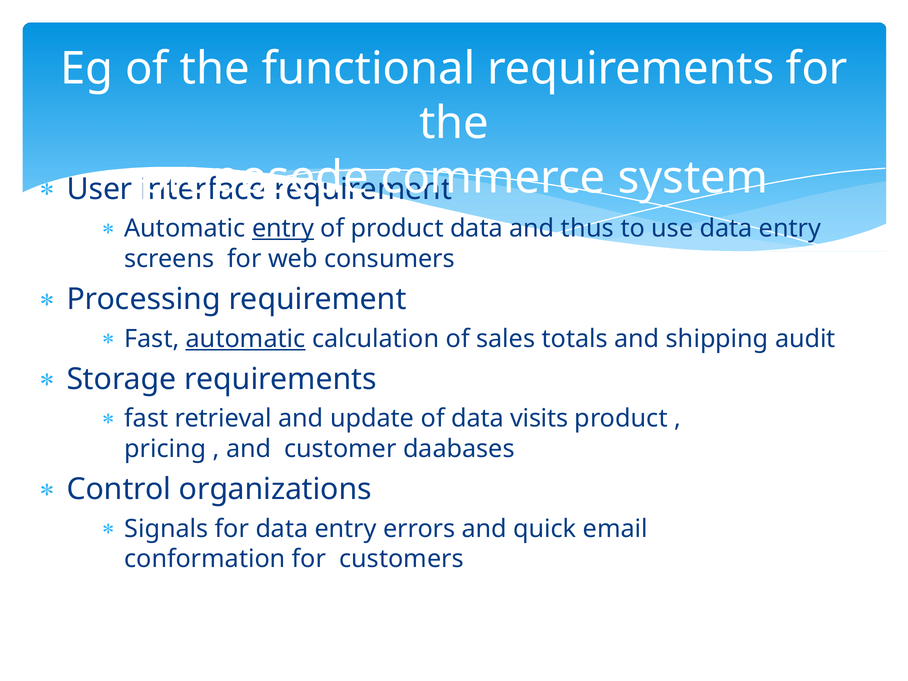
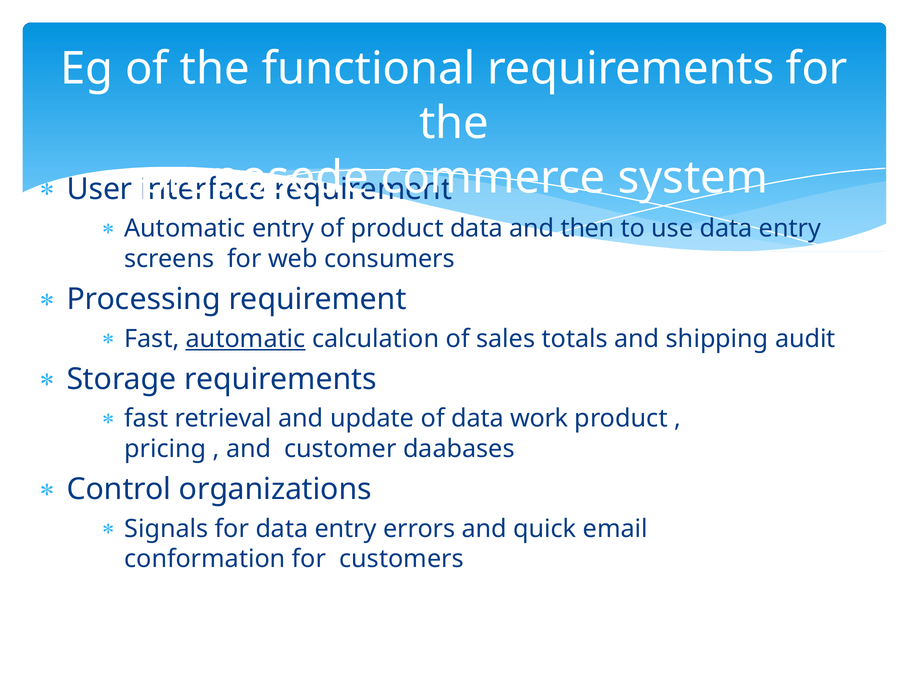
entry underline: present -> none (283, 229)
thus: thus -> then (588, 229)
visits: visits -> work (539, 419)
